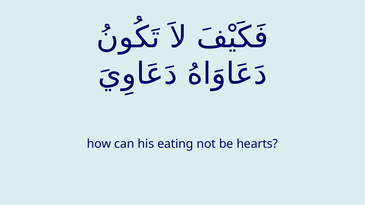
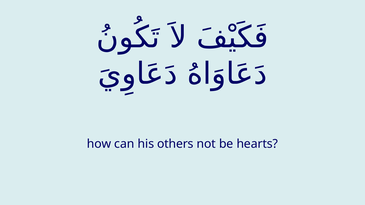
eating: eating -> others (175, 144)
